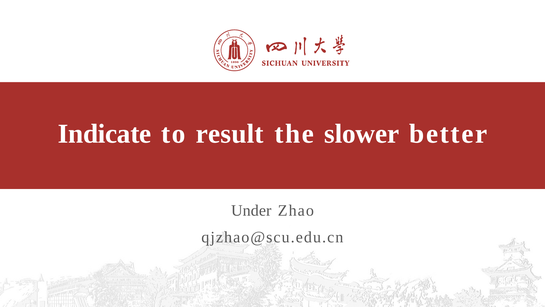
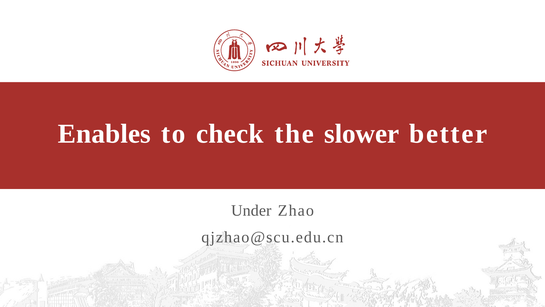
Indicate: Indicate -> Enables (104, 134)
result: result -> check (230, 134)
